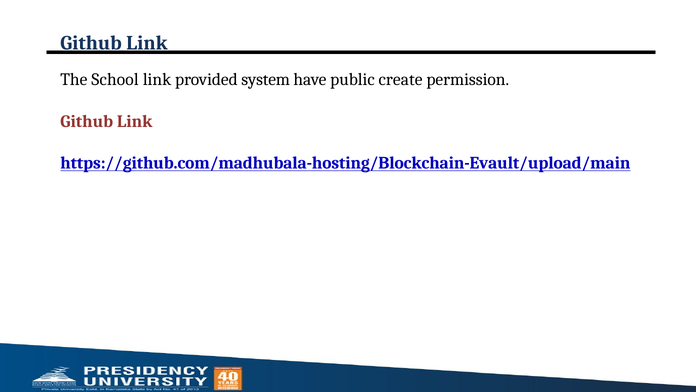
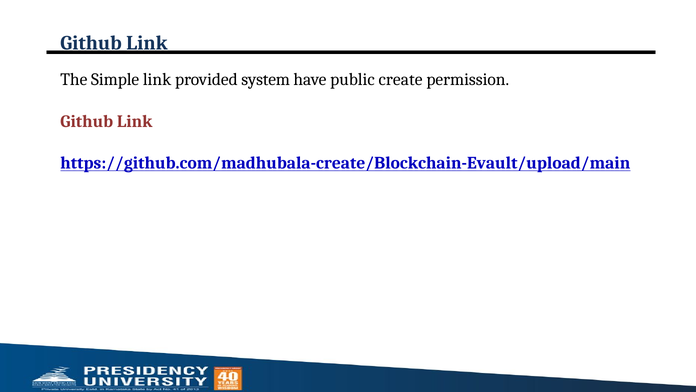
School: School -> Simple (115, 80)
https://github.com/madhubala-hosting/Blockchain-Evault/upload/main: https://github.com/madhubala-hosting/Blockchain-Evault/upload/main -> https://github.com/madhubala-create/Blockchain-Evault/upload/main (345, 163)
